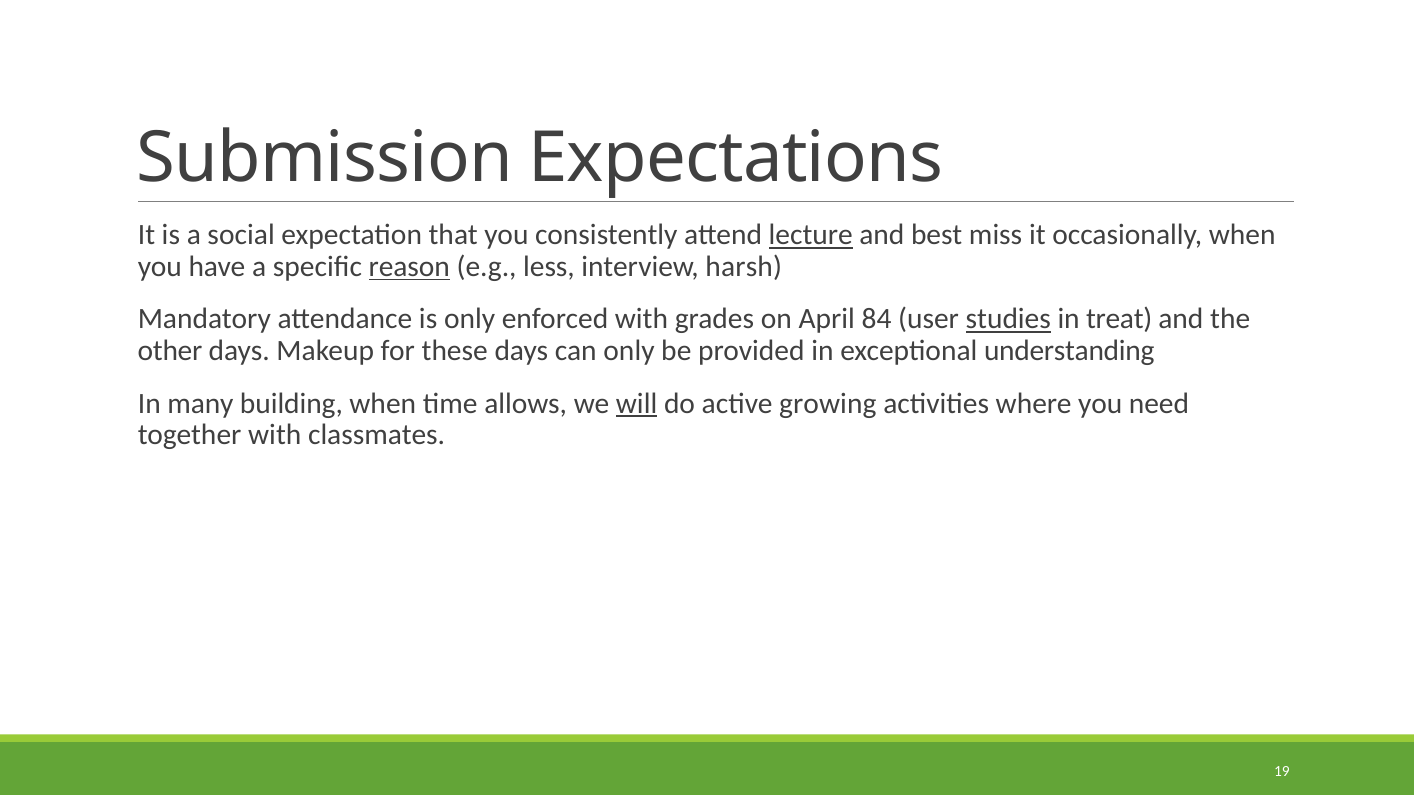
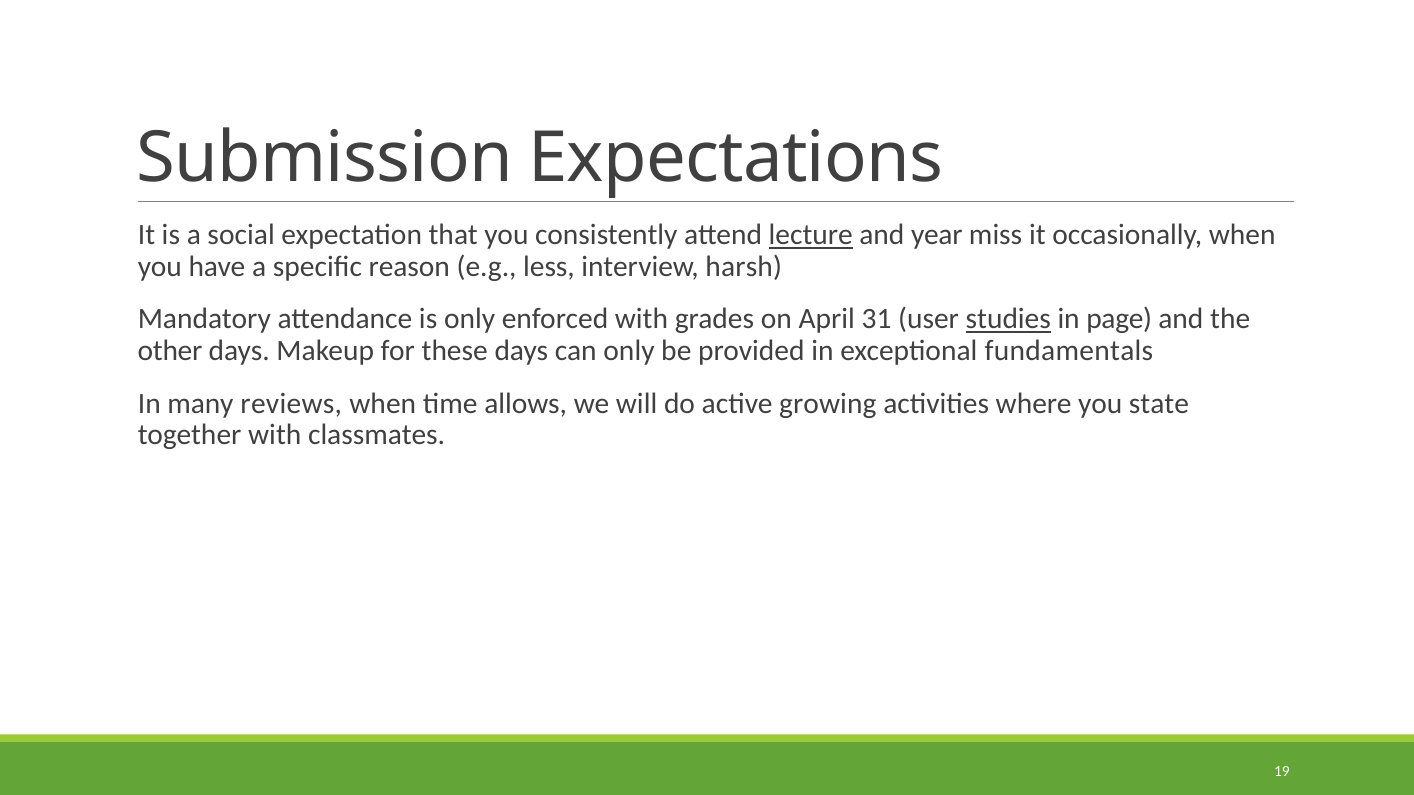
best: best -> year (937, 235)
reason underline: present -> none (409, 267)
84: 84 -> 31 (877, 319)
treat: treat -> page (1119, 319)
understanding: understanding -> fundamentals (1069, 351)
building: building -> reviews (291, 404)
will underline: present -> none (637, 404)
need: need -> state (1159, 404)
